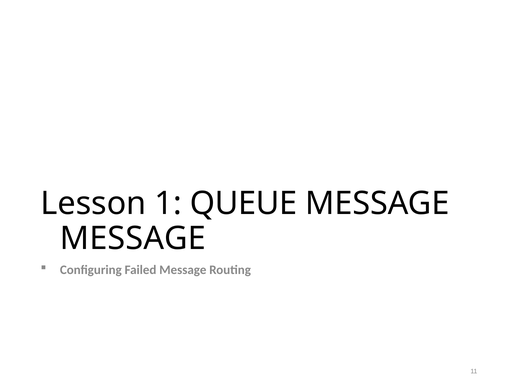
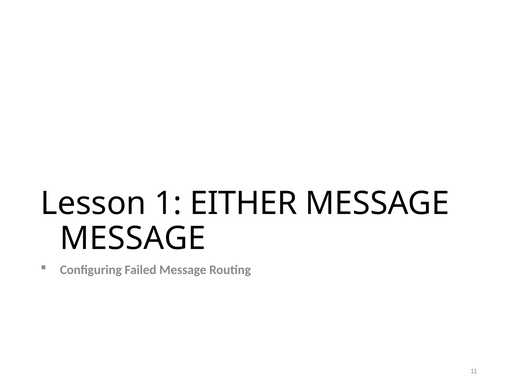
QUEUE: QUEUE -> EITHER (244, 203)
